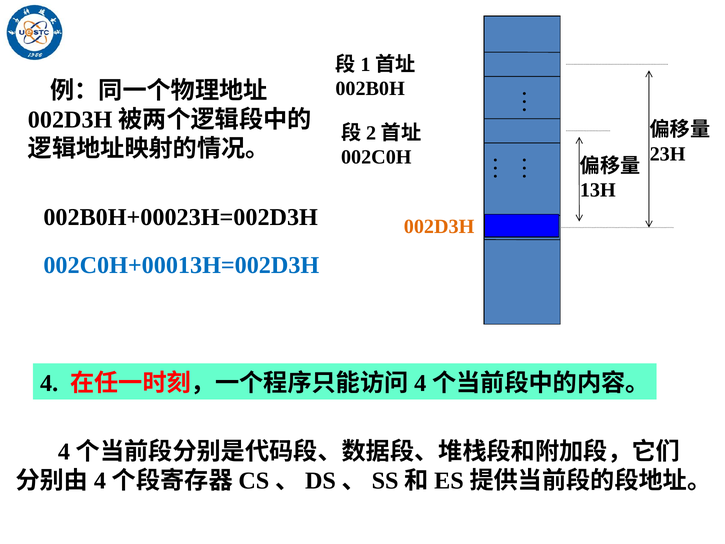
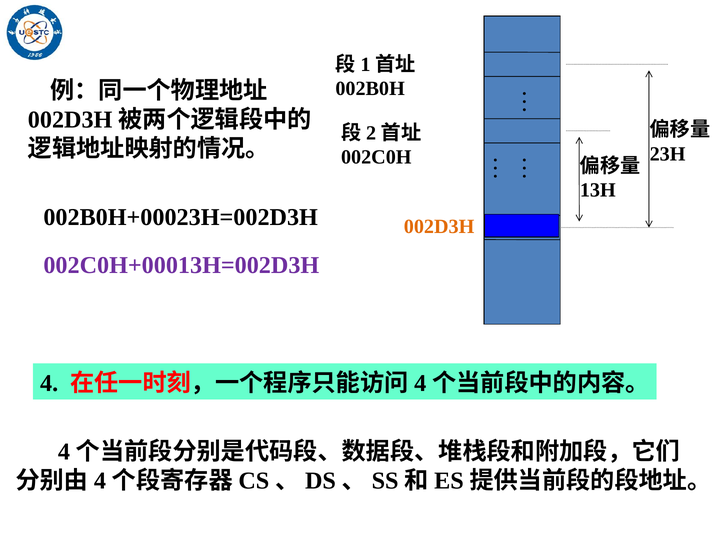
002C0H+00013H=002D3H colour: blue -> purple (181, 265)
